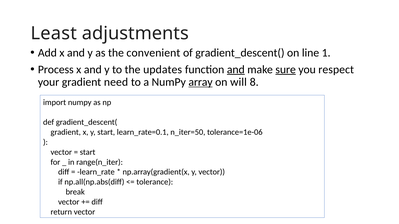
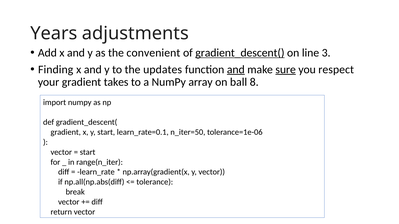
Least: Least -> Years (54, 34)
gradient_descent( underline: none -> present (240, 53)
1: 1 -> 3 (326, 53)
Process: Process -> Finding (56, 70)
need: need -> takes (116, 82)
array underline: present -> none (201, 82)
will: will -> ball (239, 82)
